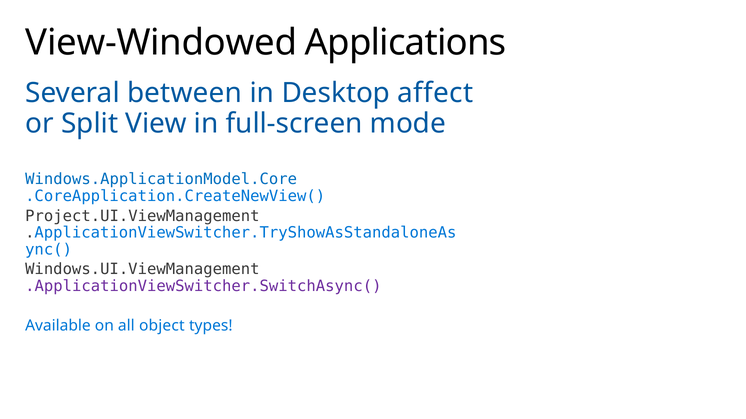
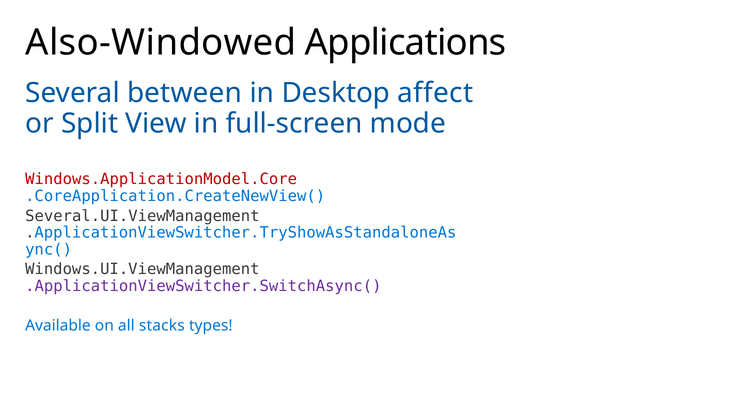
View-Windowed: View-Windowed -> Also-Windowed (161, 43)
Windows.ApplicationModel.Core colour: blue -> red (161, 180)
Project.UI.ViewManagement: Project.UI.ViewManagement -> Several.UI.ViewManagement (142, 216)
object: object -> stacks (162, 326)
